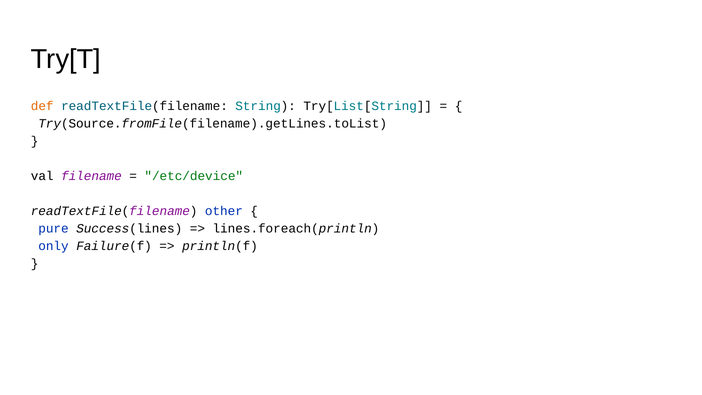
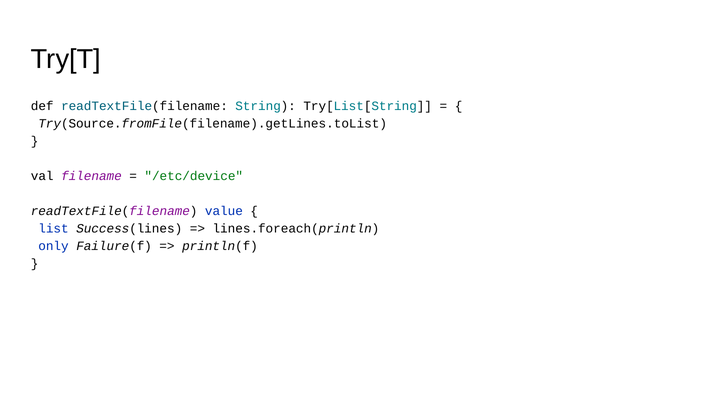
def colour: orange -> black (42, 106)
other: other -> value (224, 211)
pure: pure -> list (54, 229)
